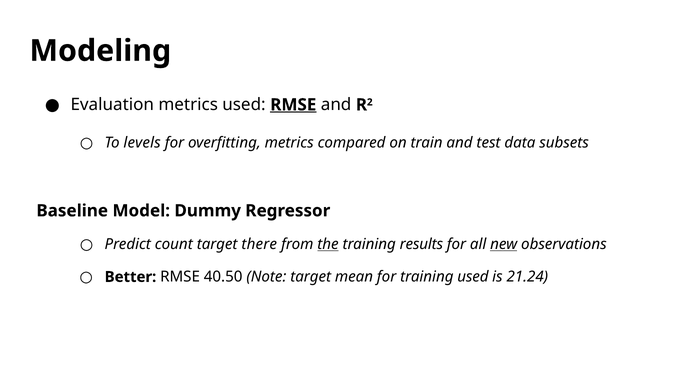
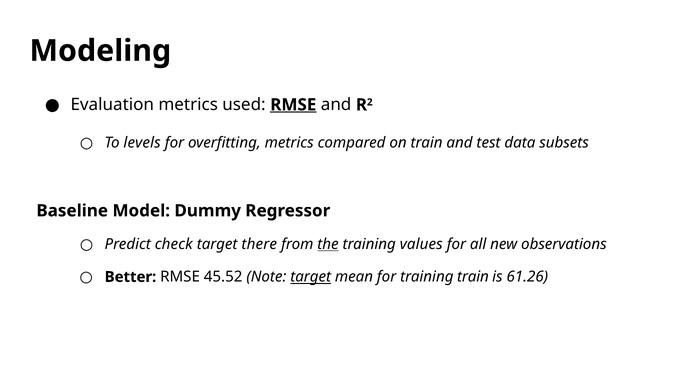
count: count -> check (174, 244)
results: results -> values (421, 244)
new underline: present -> none (504, 244)
40.50: 40.50 -> 45.52 (223, 277)
target underline: none -> present (311, 277)
training used: used -> train (473, 277)
21.24: 21.24 -> 61.26 (527, 277)
